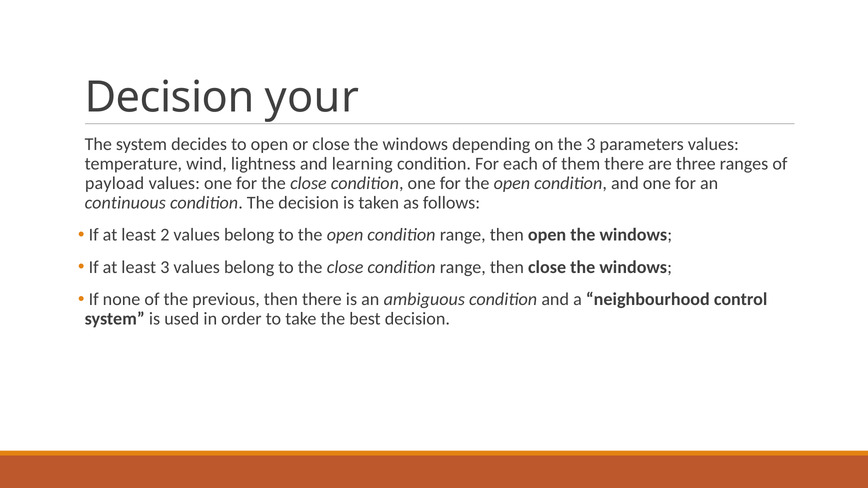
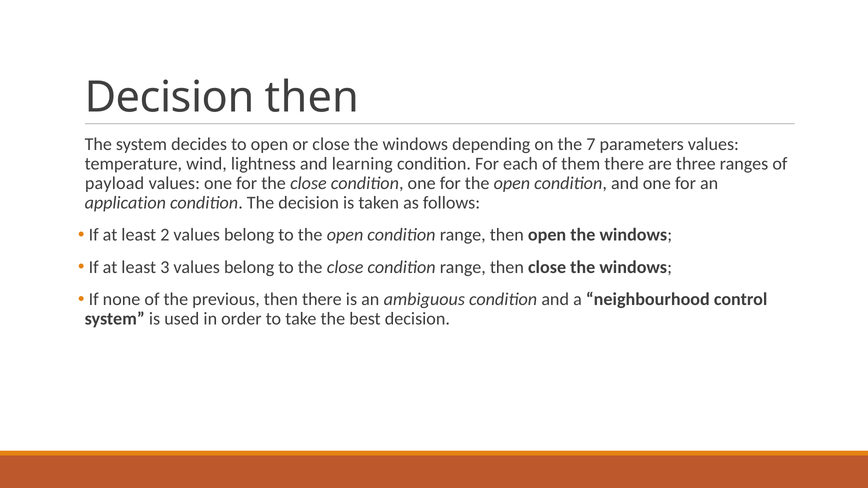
Decision your: your -> then (312, 97)
the 3: 3 -> 7 (591, 144)
continuous: continuous -> application (125, 203)
